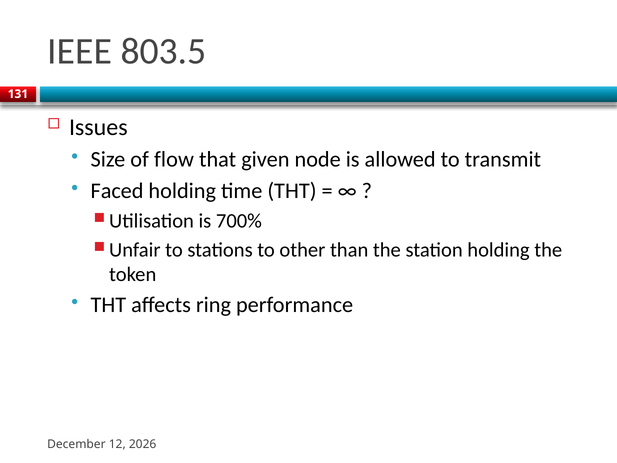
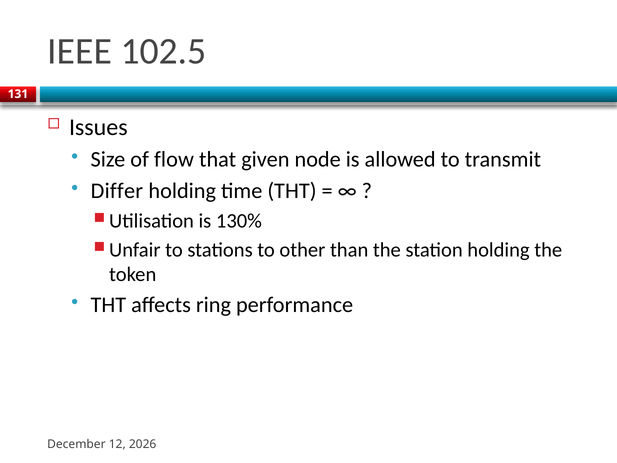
803.5: 803.5 -> 102.5 (164, 51)
Faced: Faced -> Differ (117, 191)
700%: 700% -> 130% (239, 221)
